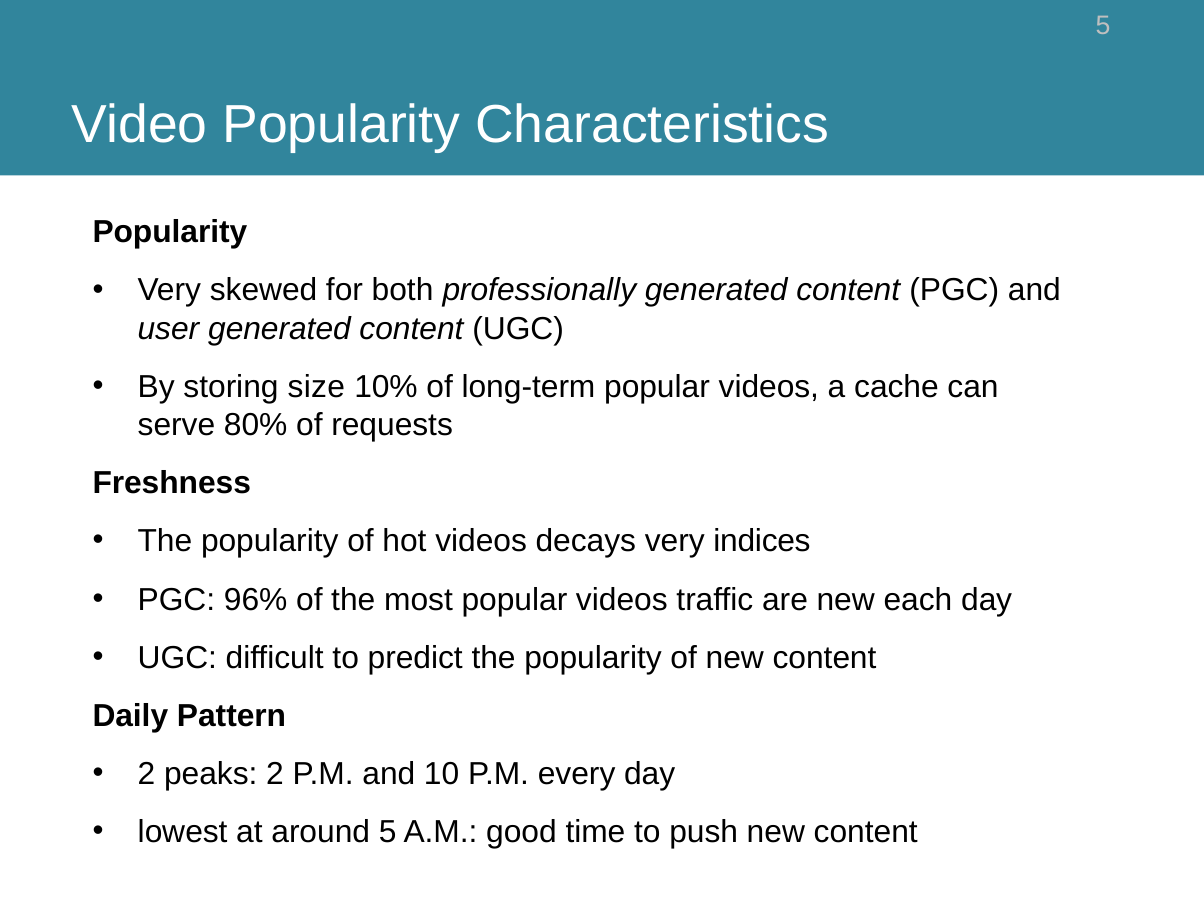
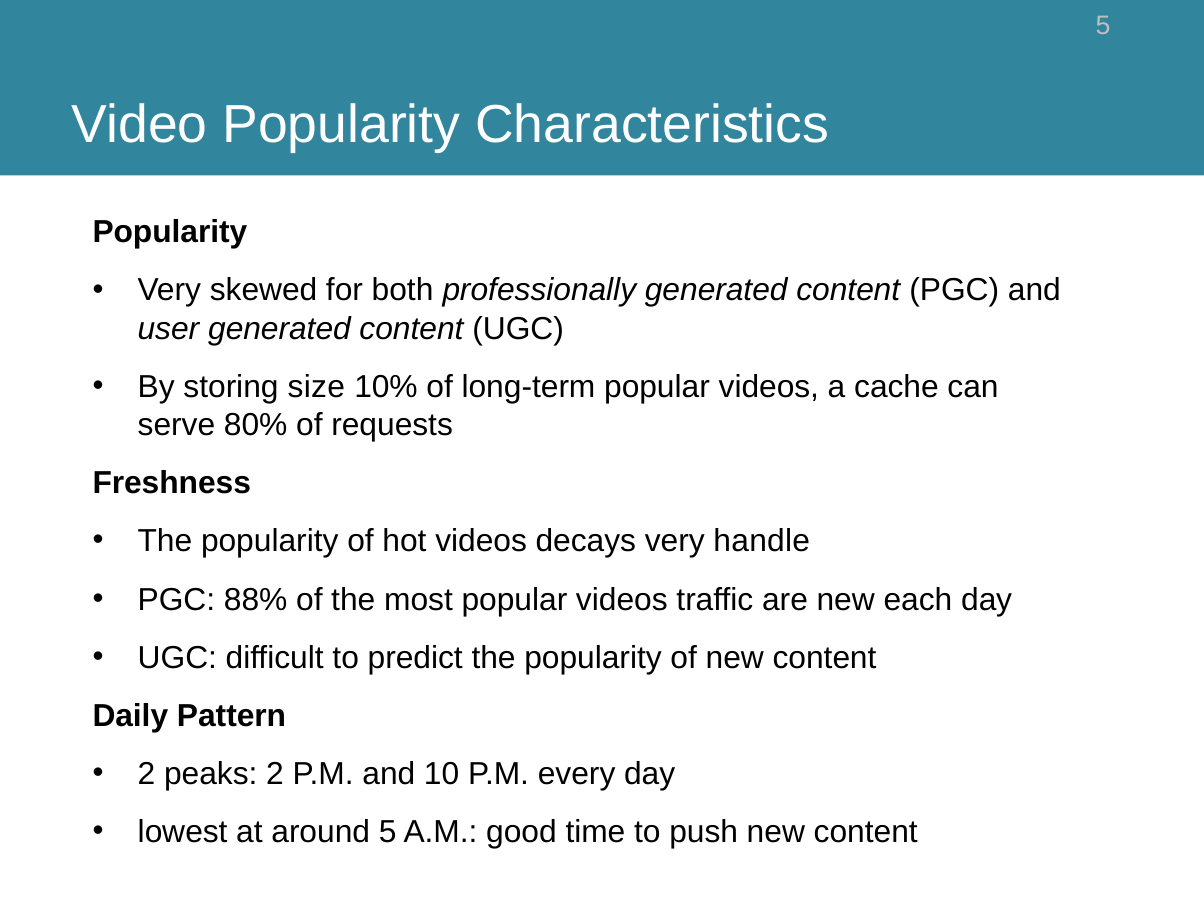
indices: indices -> handle (762, 541)
96%: 96% -> 88% (256, 600)
